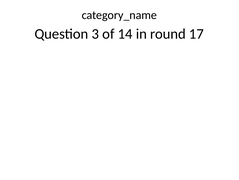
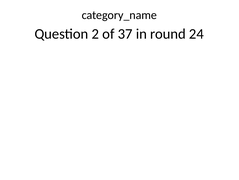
3: 3 -> 2 (95, 34)
14: 14 -> 37 (125, 34)
17: 17 -> 24 (196, 34)
